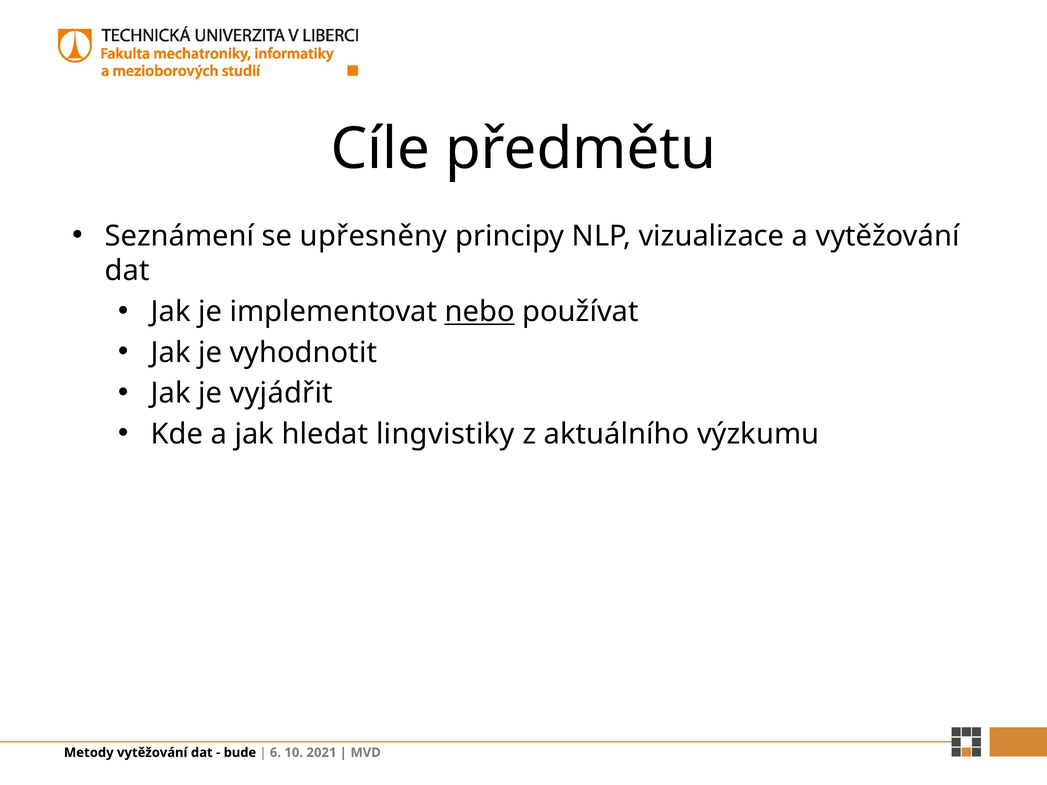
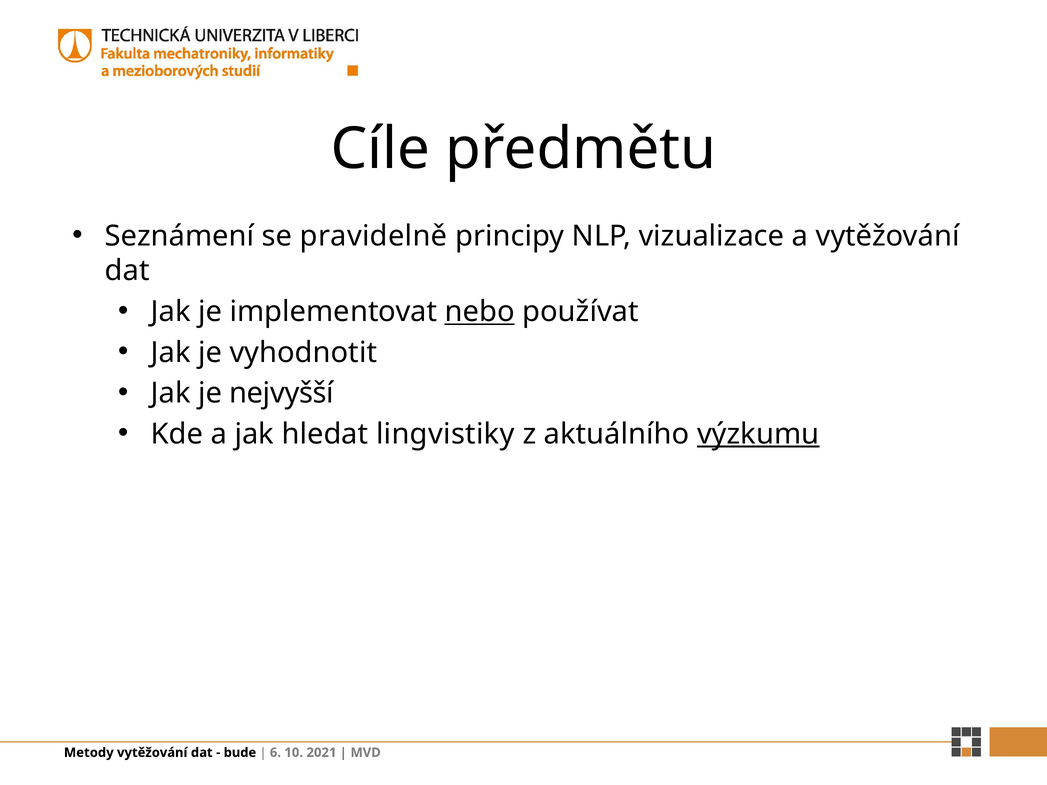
upřesněny: upřesněny -> pravidelně (374, 236)
vyjádřit: vyjádřit -> nejvyšší (282, 393)
výzkumu underline: none -> present (758, 434)
